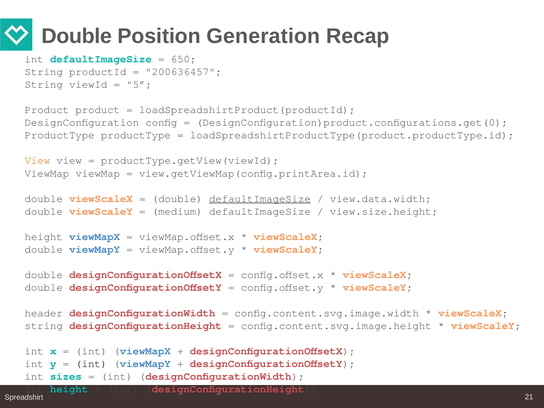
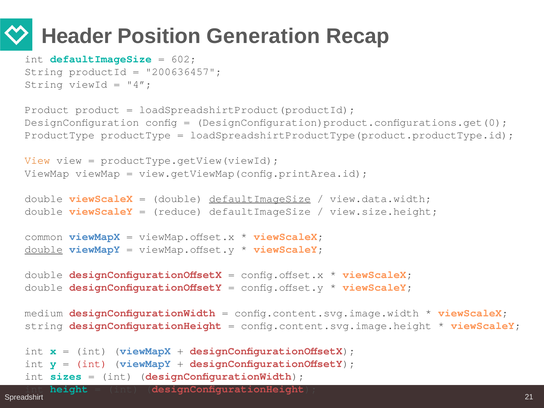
Double: Double -> Header (77, 36)
650: 650 -> 602 (184, 59)
5: 5 -> 4 (139, 84)
medium: medium -> reduce (177, 211)
height: height -> common (44, 237)
double underline: none -> present (44, 249)
header: header -> medium (44, 313)
int colour: black -> red (91, 364)
